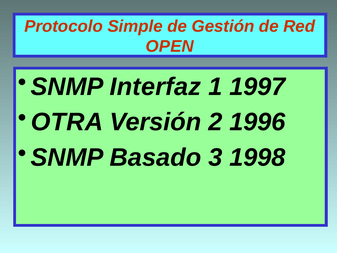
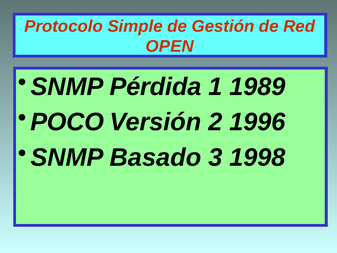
Interfaz: Interfaz -> Pérdida (156, 87)
1997: 1997 -> 1989 (257, 87)
OTRA: OTRA -> POCO (67, 122)
